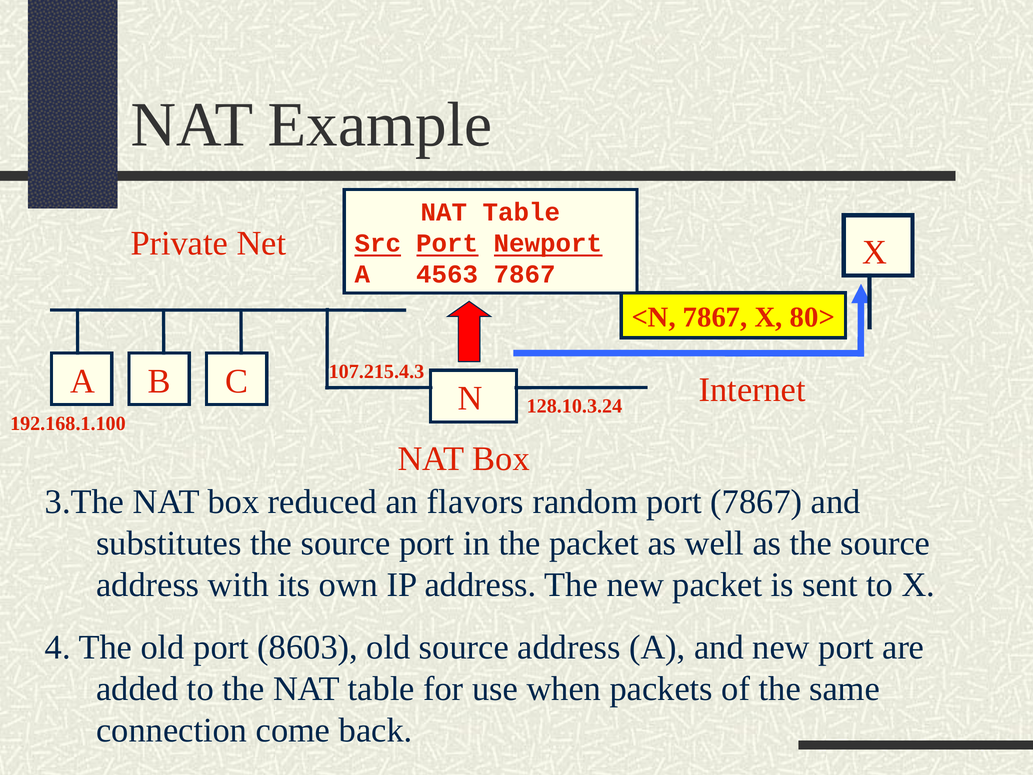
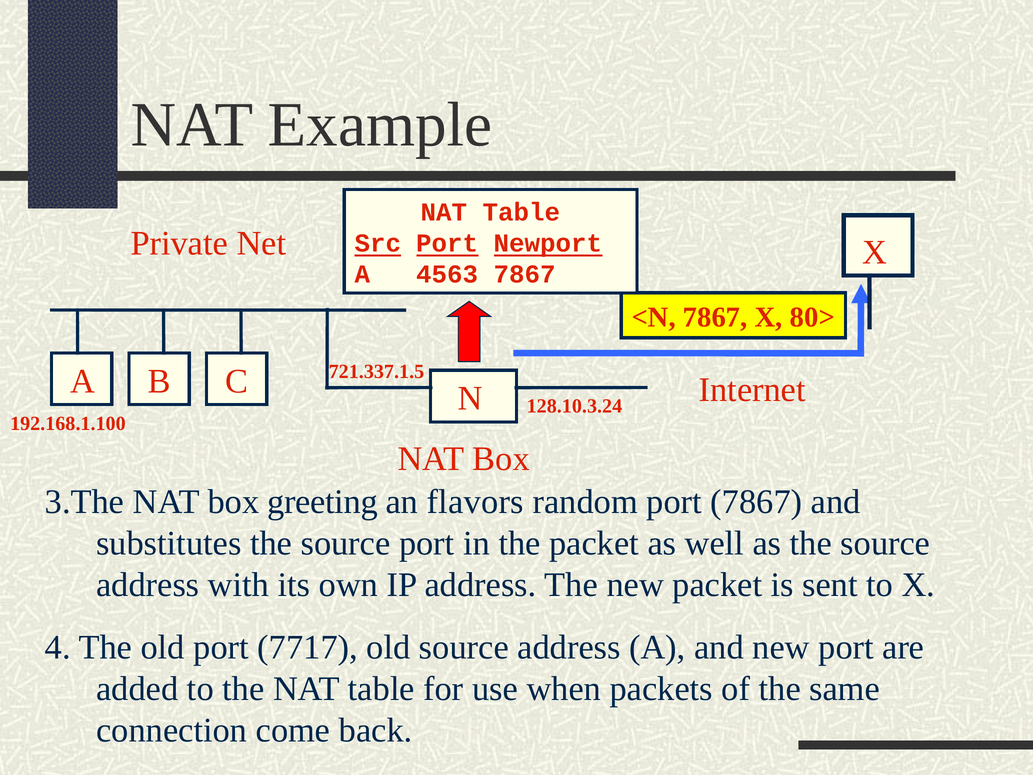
107.215.4.3: 107.215.4.3 -> 721.337.1.5 (376, 372)
reduced: reduced -> greeting (323, 502)
8603: 8603 -> 7717 (308, 647)
